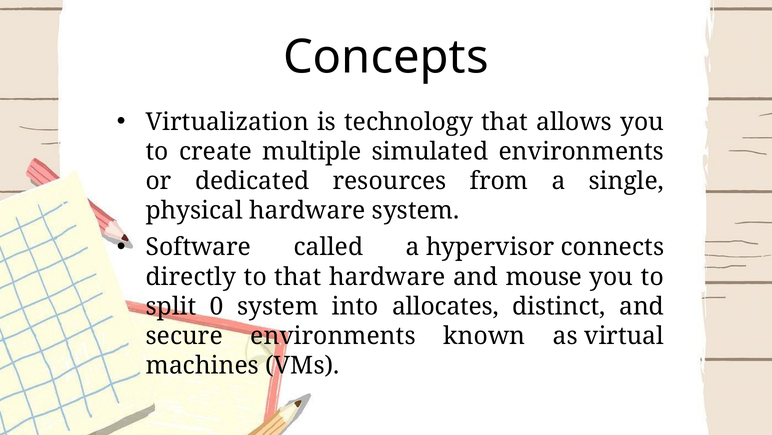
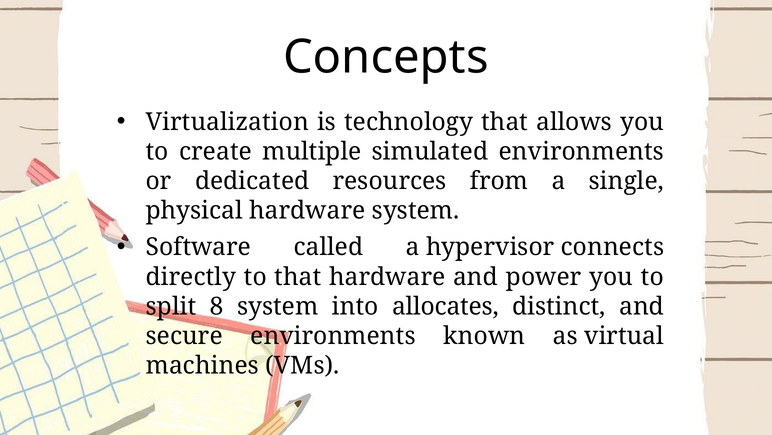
mouse: mouse -> power (544, 276)
0: 0 -> 8 (217, 306)
